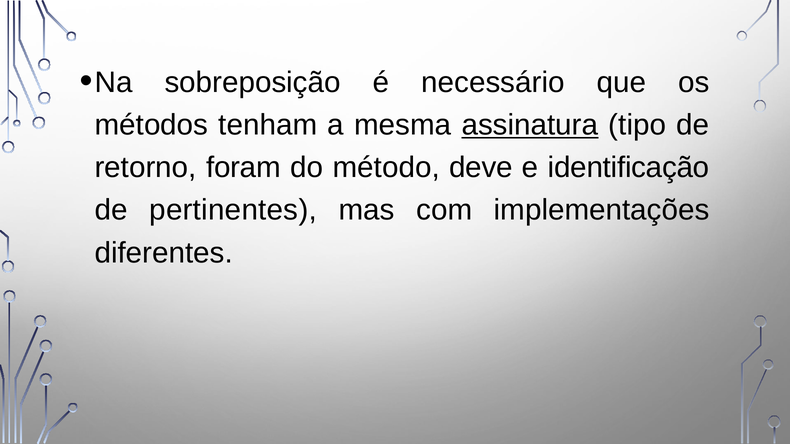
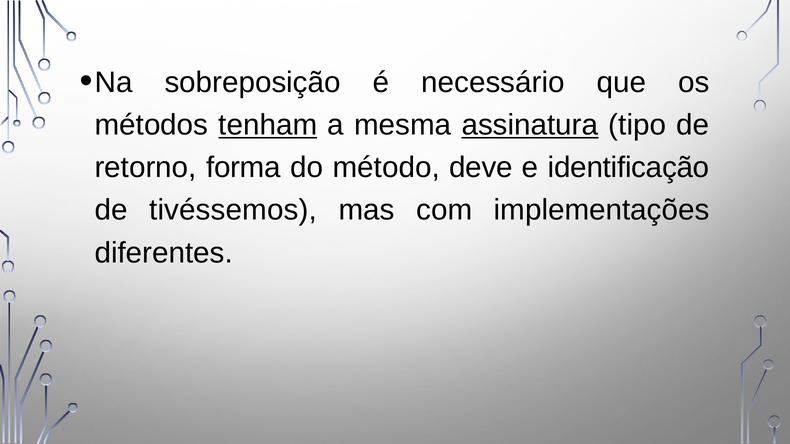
tenham underline: none -> present (268, 125)
foram: foram -> forma (244, 168)
pertinentes: pertinentes -> tivéssemos (233, 210)
